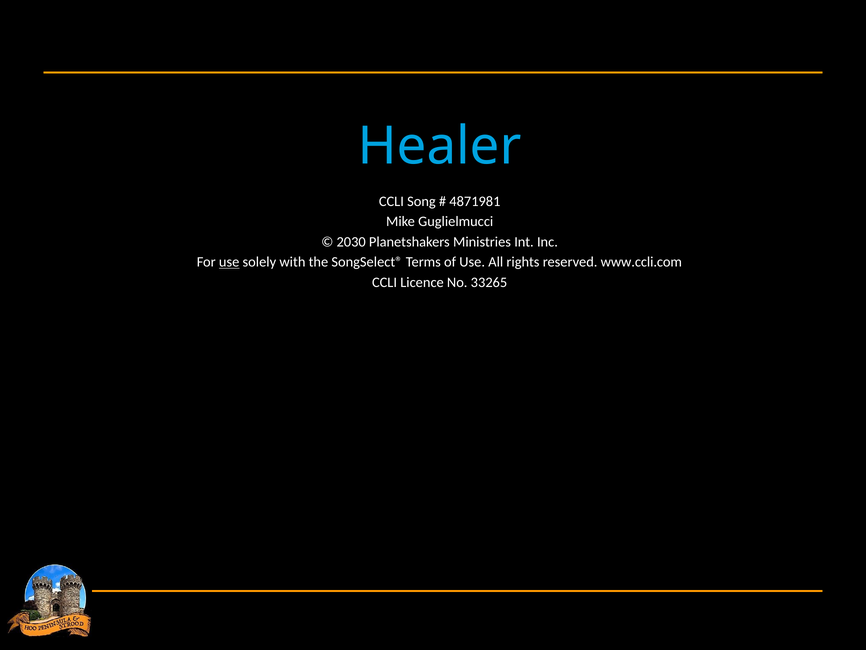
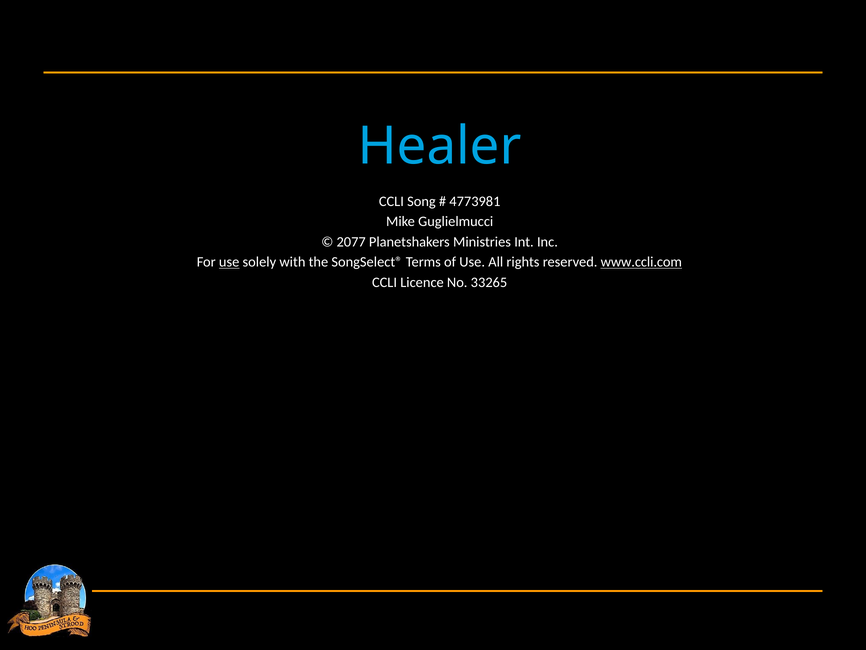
4871981: 4871981 -> 4773981 (475, 201)
2030: 2030 -> 2077 (351, 242)
www.ccli.com underline: none -> present (641, 262)
